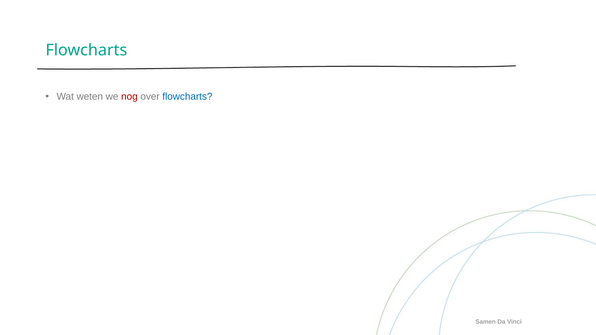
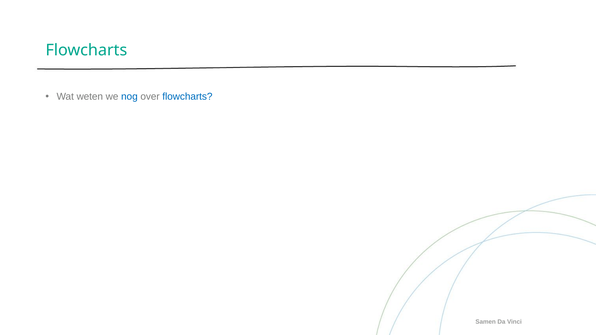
nog colour: red -> blue (129, 97)
